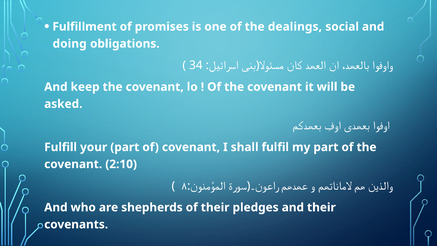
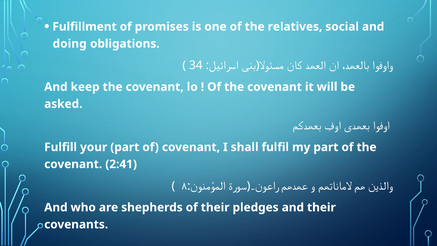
dealings: dealings -> relatives (295, 27)
2:10: 2:10 -> 2:41 (121, 164)
